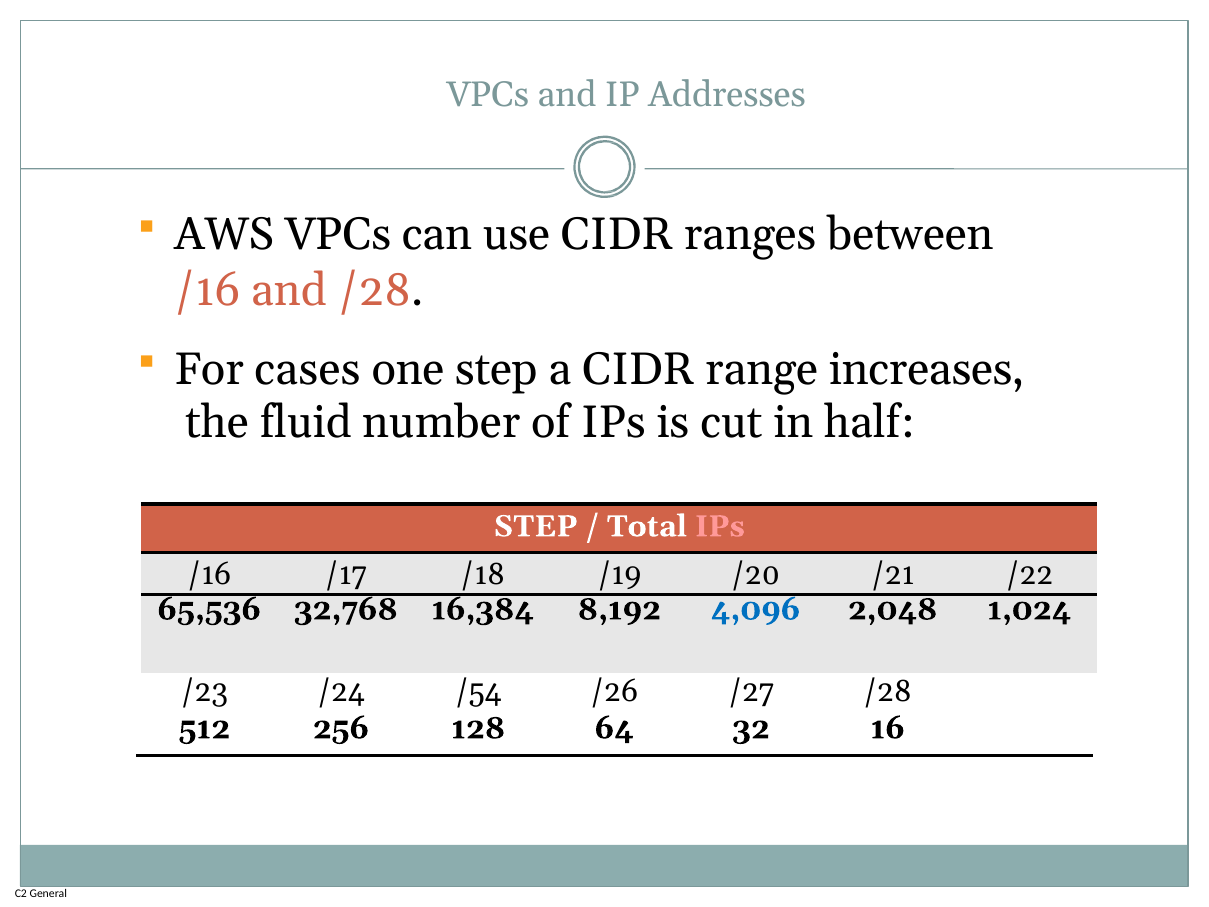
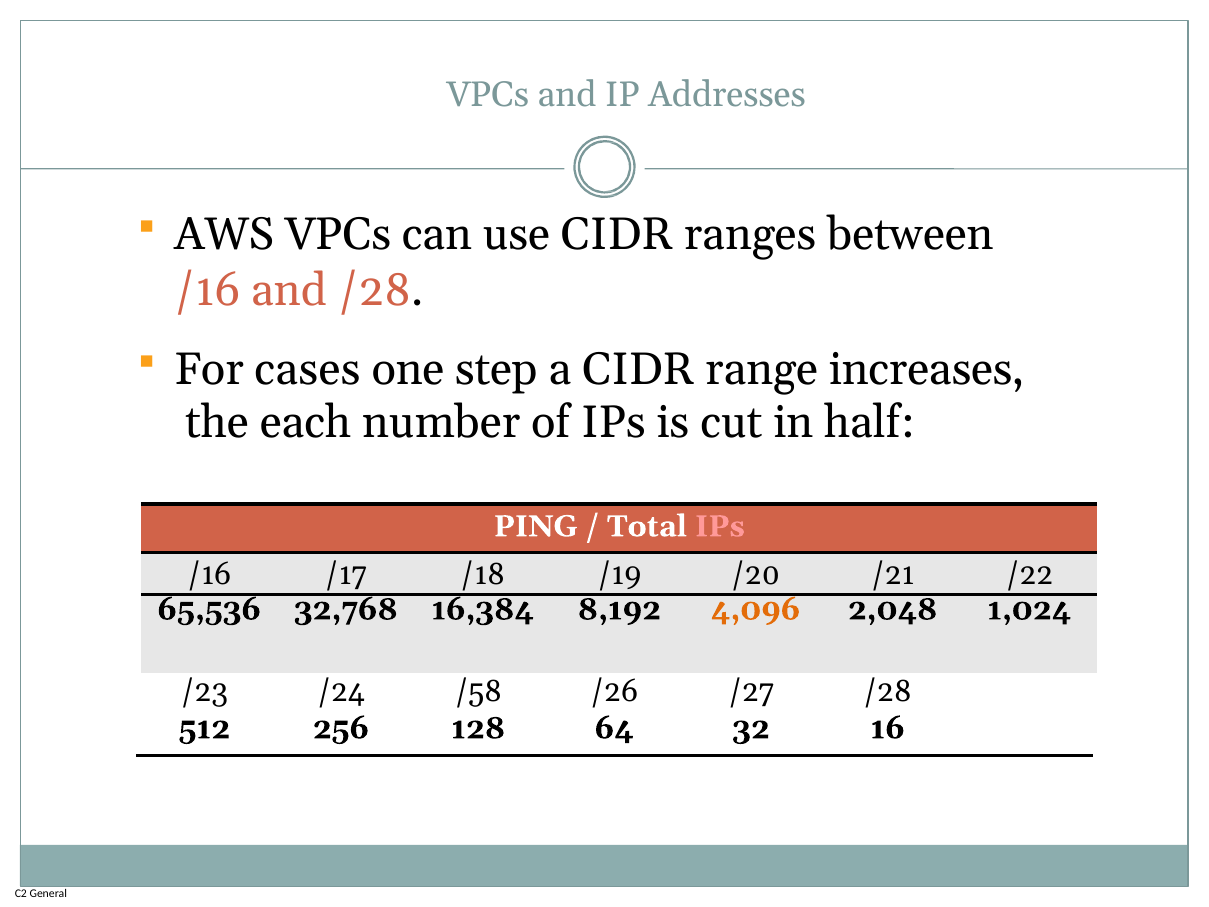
fluid: fluid -> each (306, 423)
STEP: STEP -> PING (536, 526)
4,096 colour: blue -> orange (756, 609)
/54: /54 -> /58 (478, 691)
